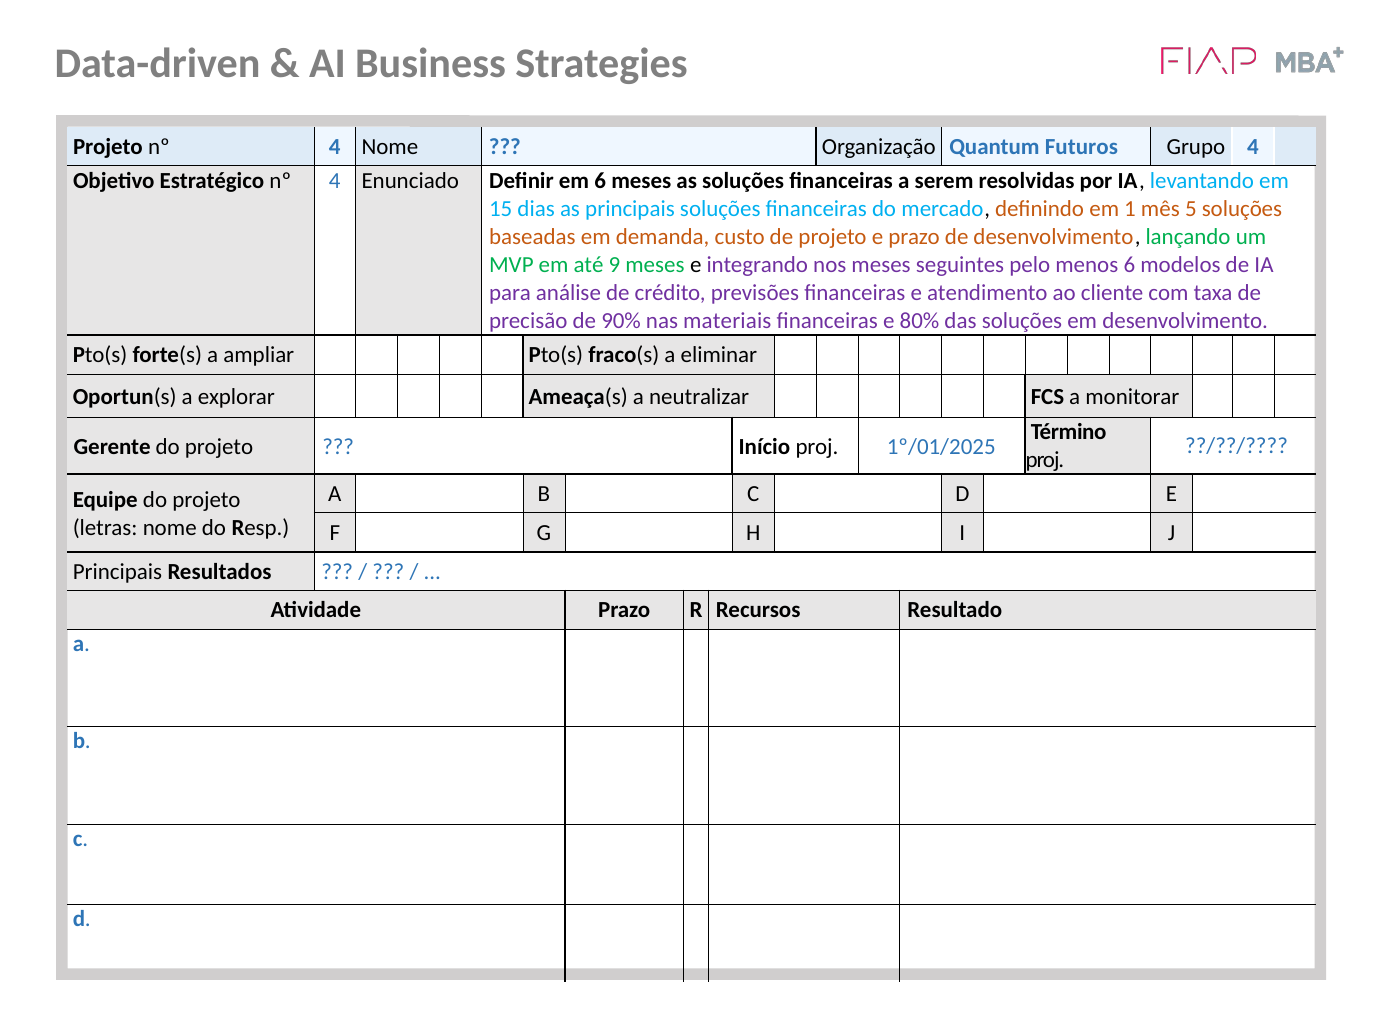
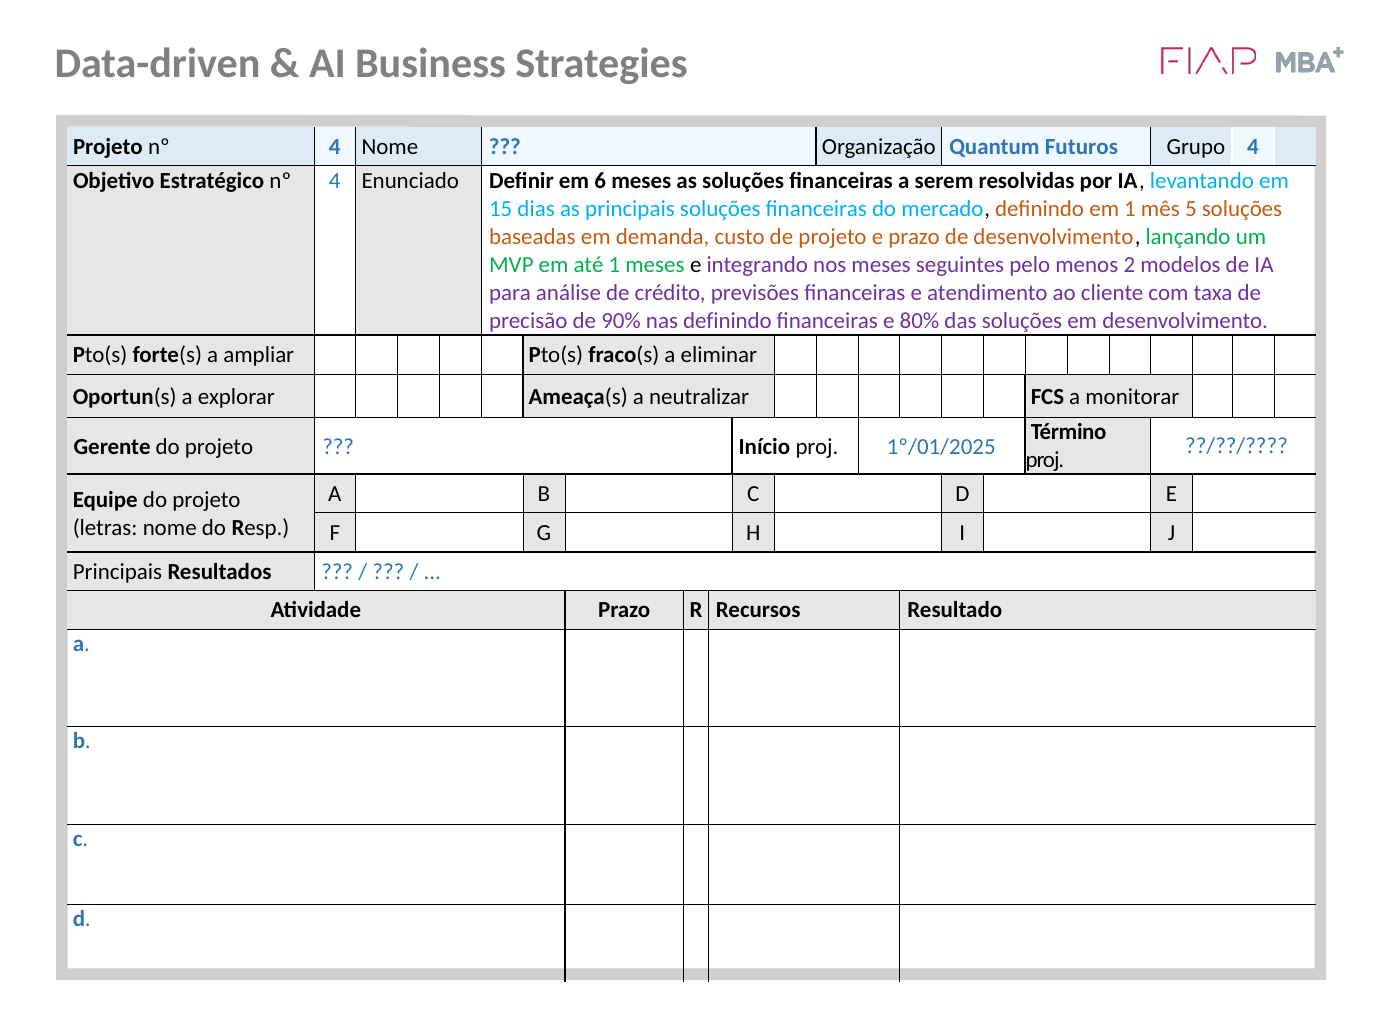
até 9: 9 -> 1 (614, 265)
menos 6: 6 -> 2 (1129, 265)
nas materiais: materiais -> definindo (727, 321)
